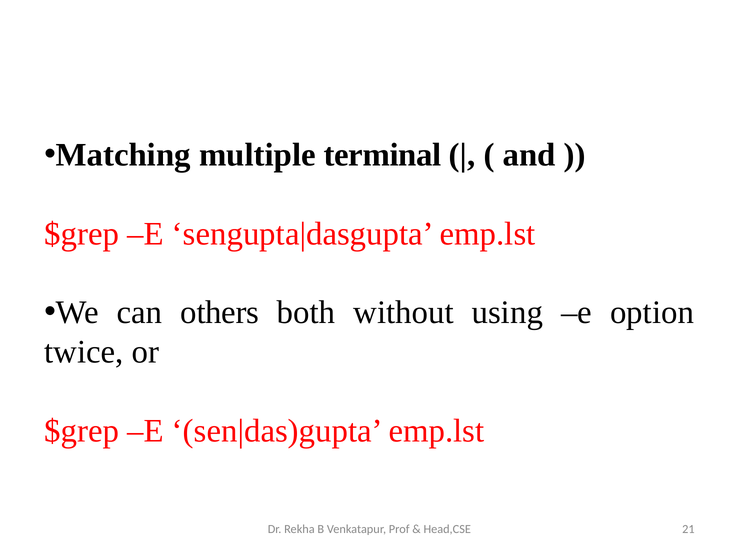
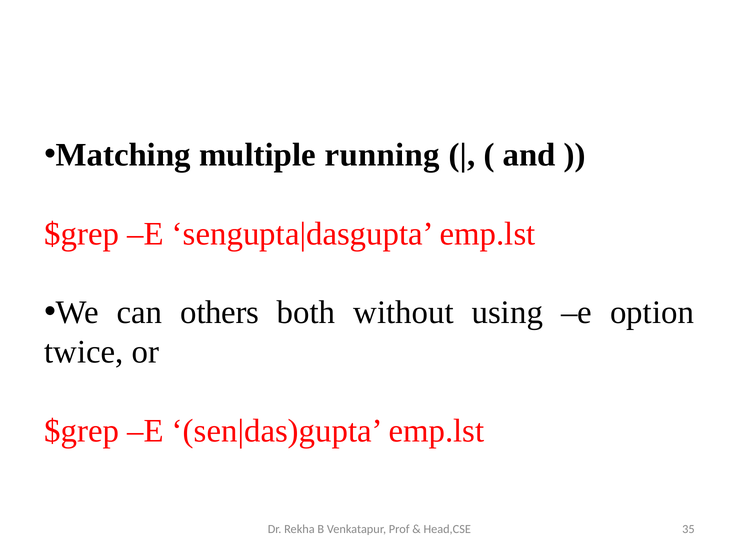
terminal: terminal -> running (382, 155)
21: 21 -> 35 (688, 529)
